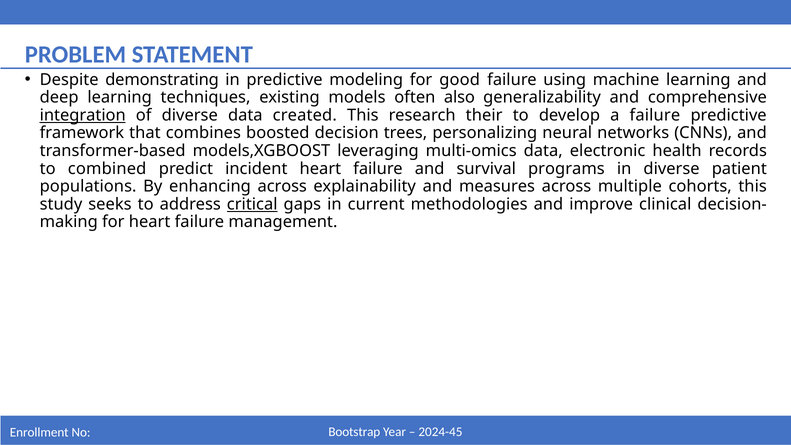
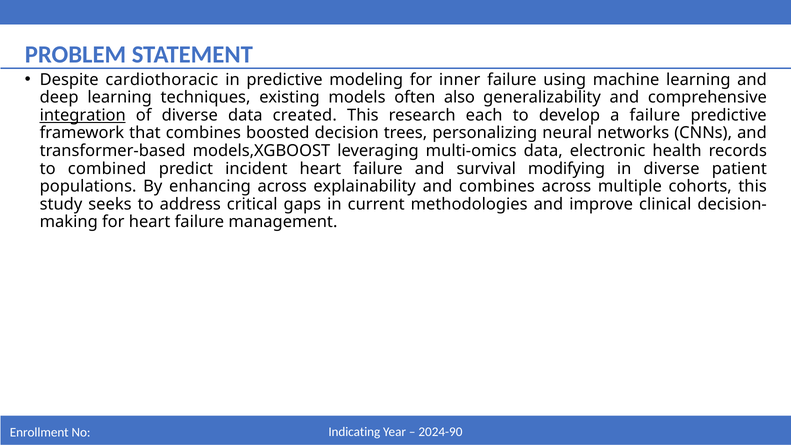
demonstrating: demonstrating -> cardiothoracic (162, 80)
good: good -> inner (460, 80)
their: their -> each (484, 115)
programs: programs -> modifying (567, 169)
and measures: measures -> combines (497, 186)
critical underline: present -> none (252, 204)
Bootstrap: Bootstrap -> Indicating (354, 432)
2024-45: 2024-45 -> 2024-90 (440, 432)
